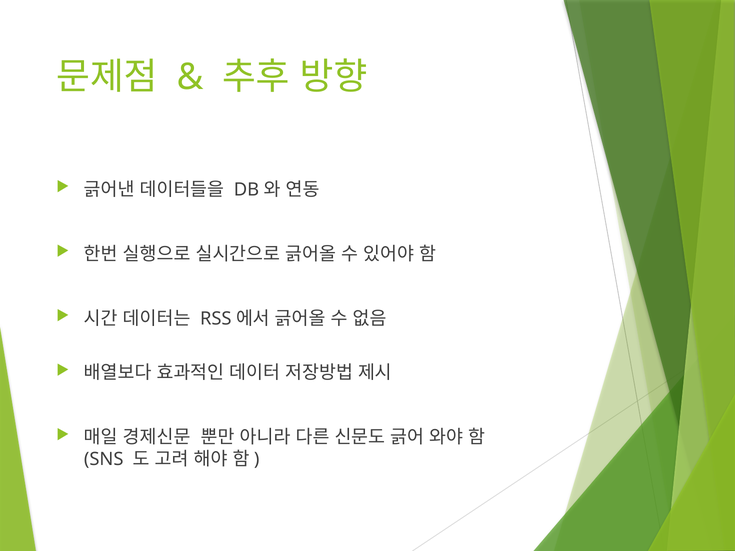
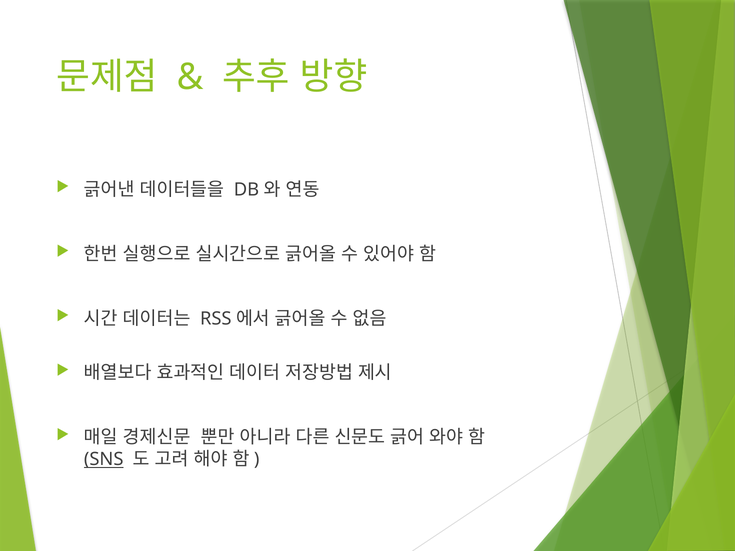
SNS underline: none -> present (104, 460)
